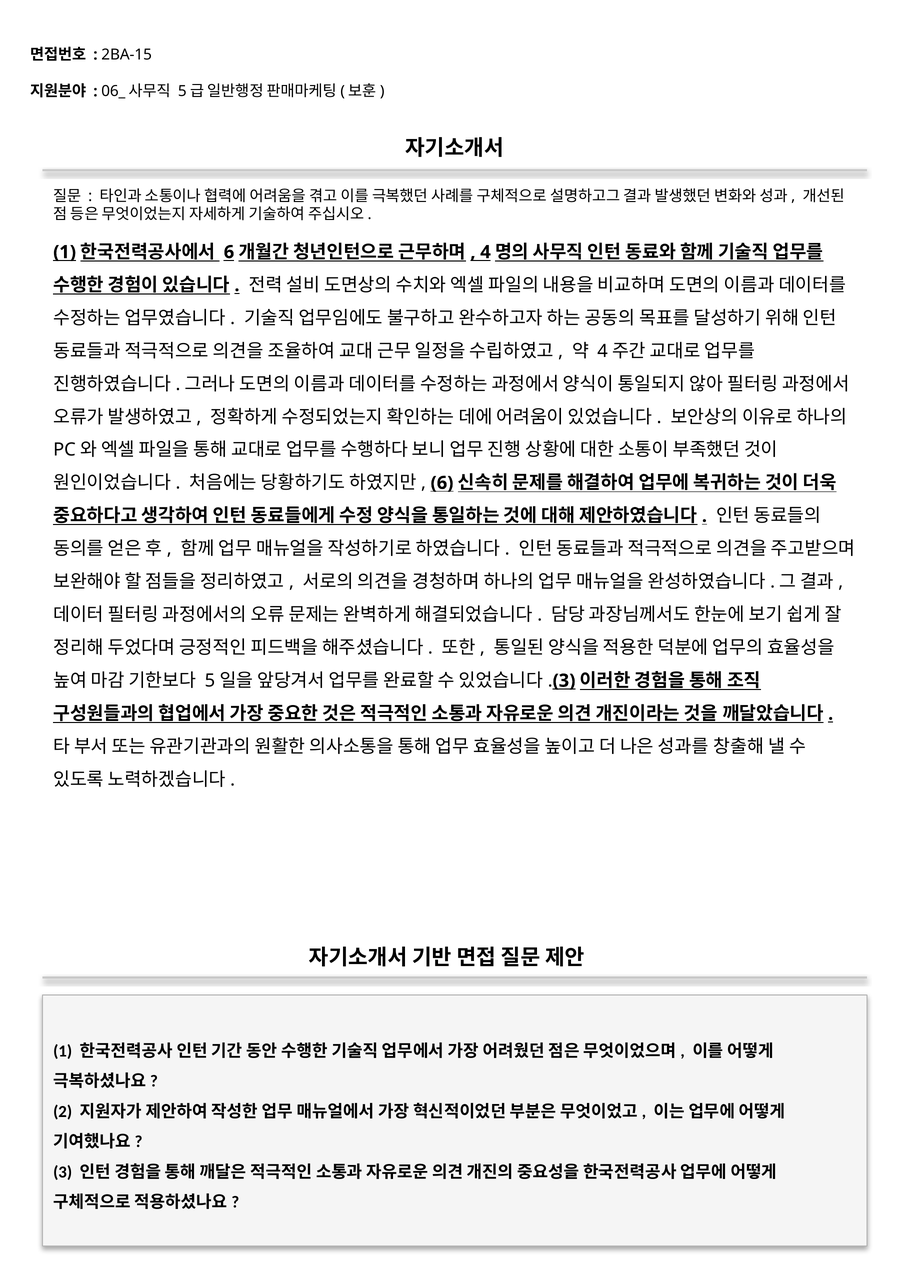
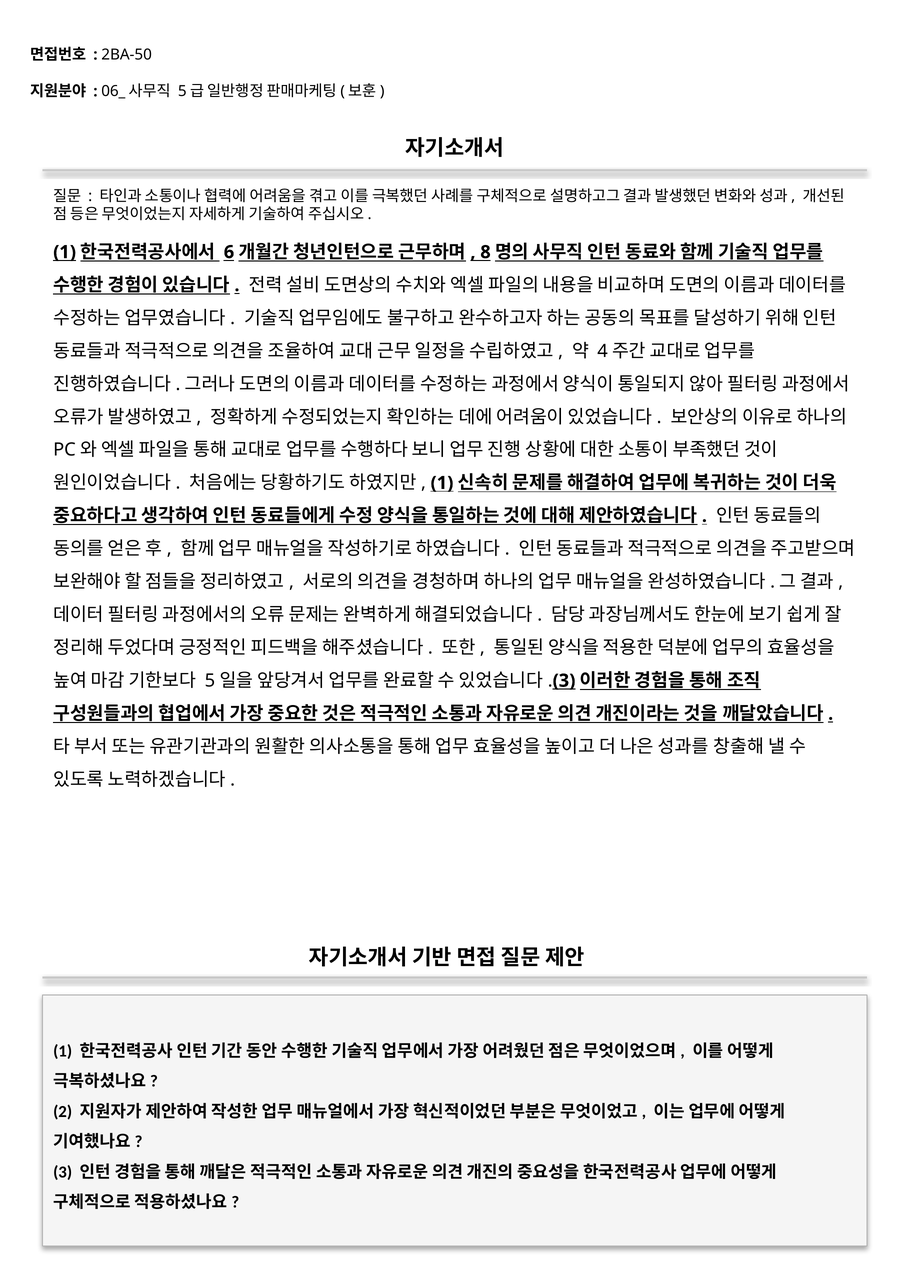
2BA-15: 2BA-15 -> 2BA-50 (127, 55)
4: 4 -> 8 (485, 252)
6: 6 -> 1 (442, 483)
